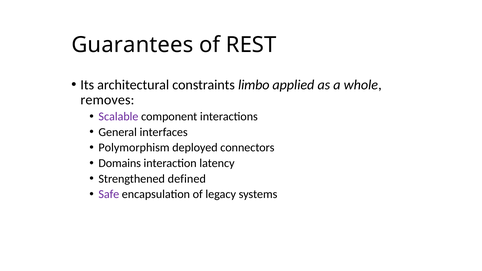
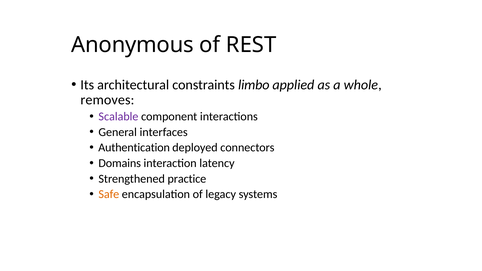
Guarantees: Guarantees -> Anonymous (133, 45)
Polymorphism: Polymorphism -> Authentication (134, 148)
defined: defined -> practice (187, 179)
Safe colour: purple -> orange (109, 194)
